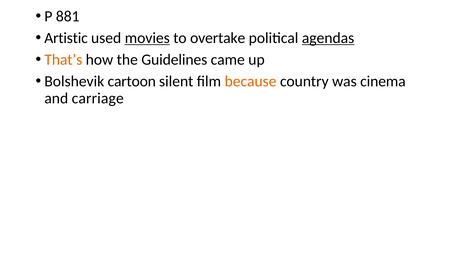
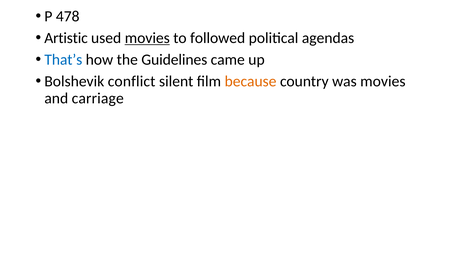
881: 881 -> 478 (68, 16)
overtake: overtake -> followed (218, 38)
agendas underline: present -> none (328, 38)
That’s colour: orange -> blue (63, 60)
cartoon: cartoon -> conflict (132, 81)
was cinema: cinema -> movies (383, 81)
